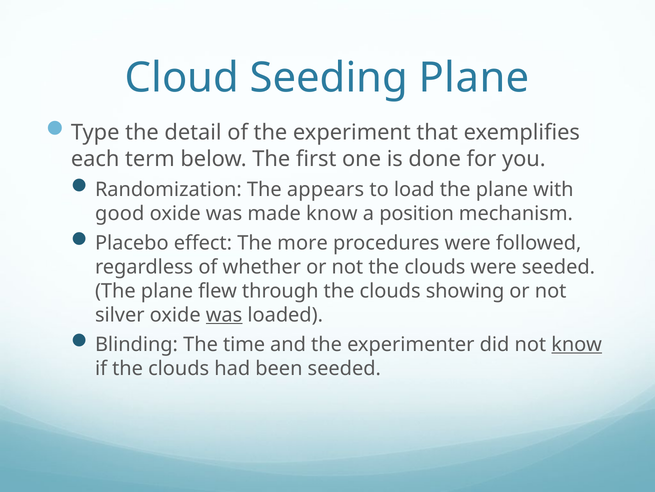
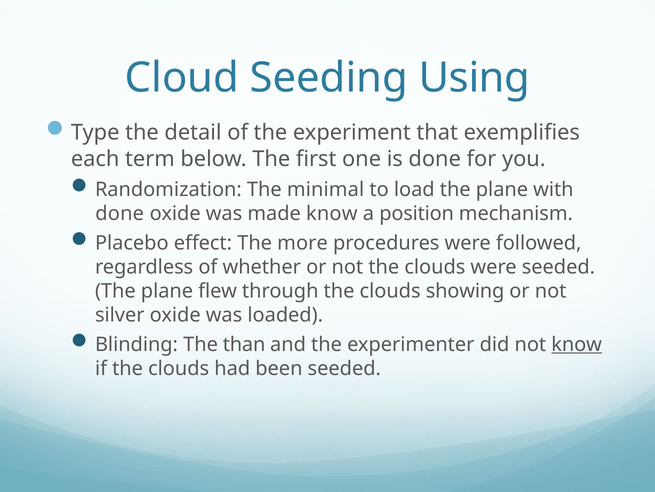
Seeding Plane: Plane -> Using (474, 78)
appears: appears -> minimal (326, 189)
good: good -> done (120, 213)
was underline: present -> none (224, 315)
time: time -> than (244, 344)
